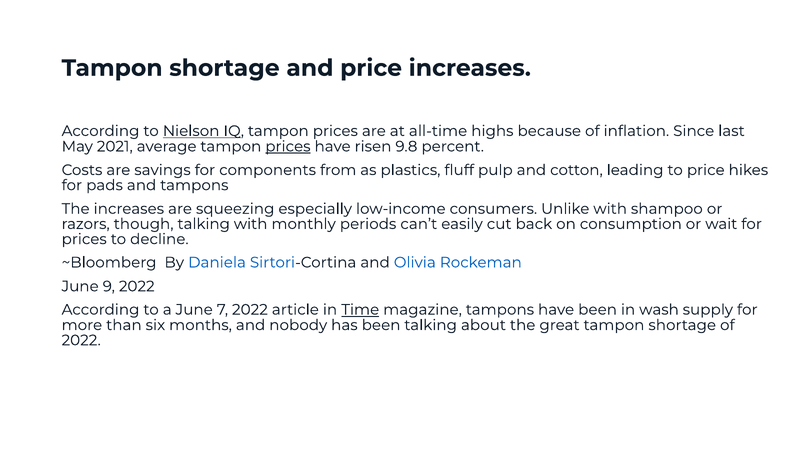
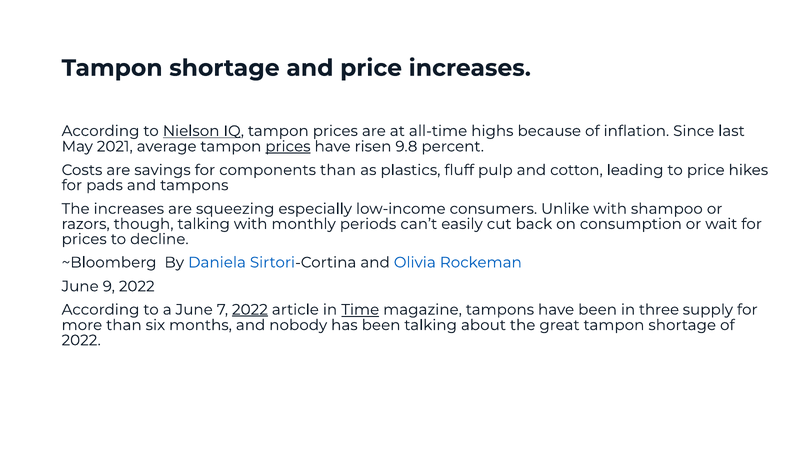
components from: from -> than (338, 170)
2022 underline: none -> present (250, 309)
wash: wash -> three (659, 309)
